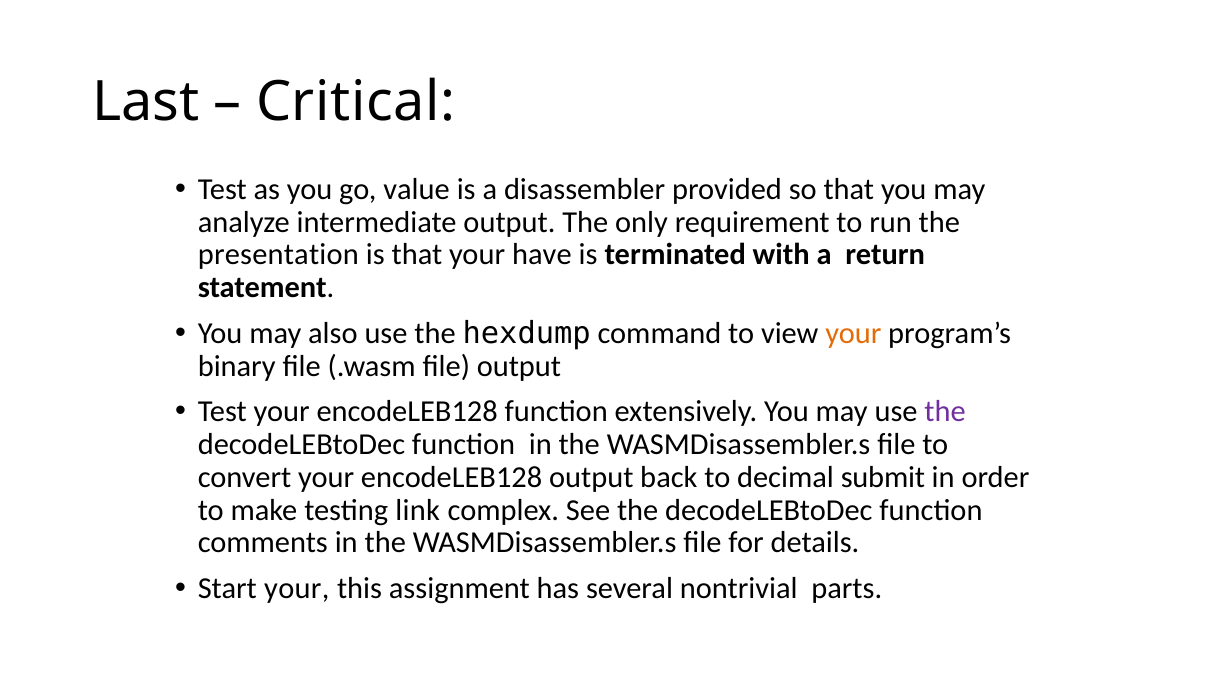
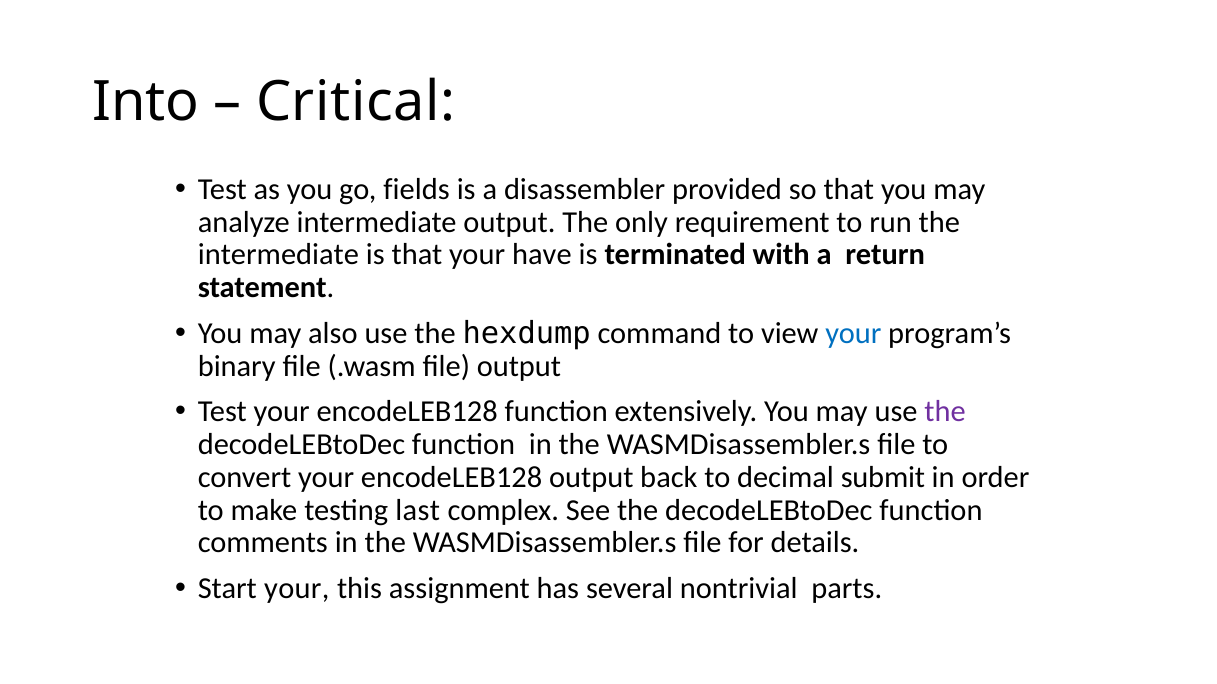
Last: Last -> Into (146, 102)
value: value -> fields (417, 189)
presentation: presentation -> intermediate (278, 255)
your colour: orange -> blue (853, 333)
link: link -> last (418, 510)
